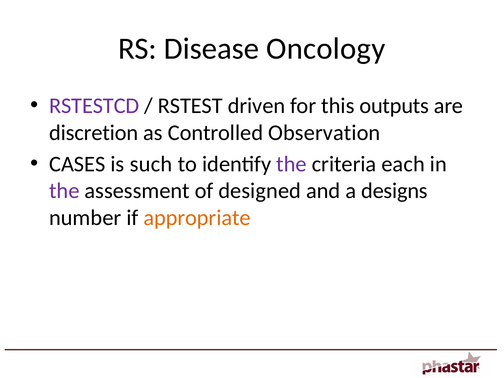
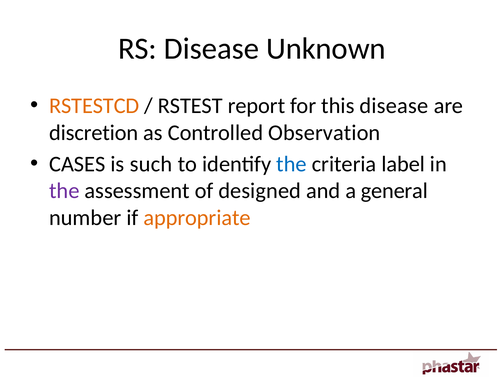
Oncology: Oncology -> Unknown (326, 49)
RSTESTCD colour: purple -> orange (94, 106)
driven: driven -> report (256, 106)
this outputs: outputs -> disease (394, 106)
the colour: purple -> blue (292, 164)
each: each -> label (403, 164)
designs: designs -> general (394, 191)
